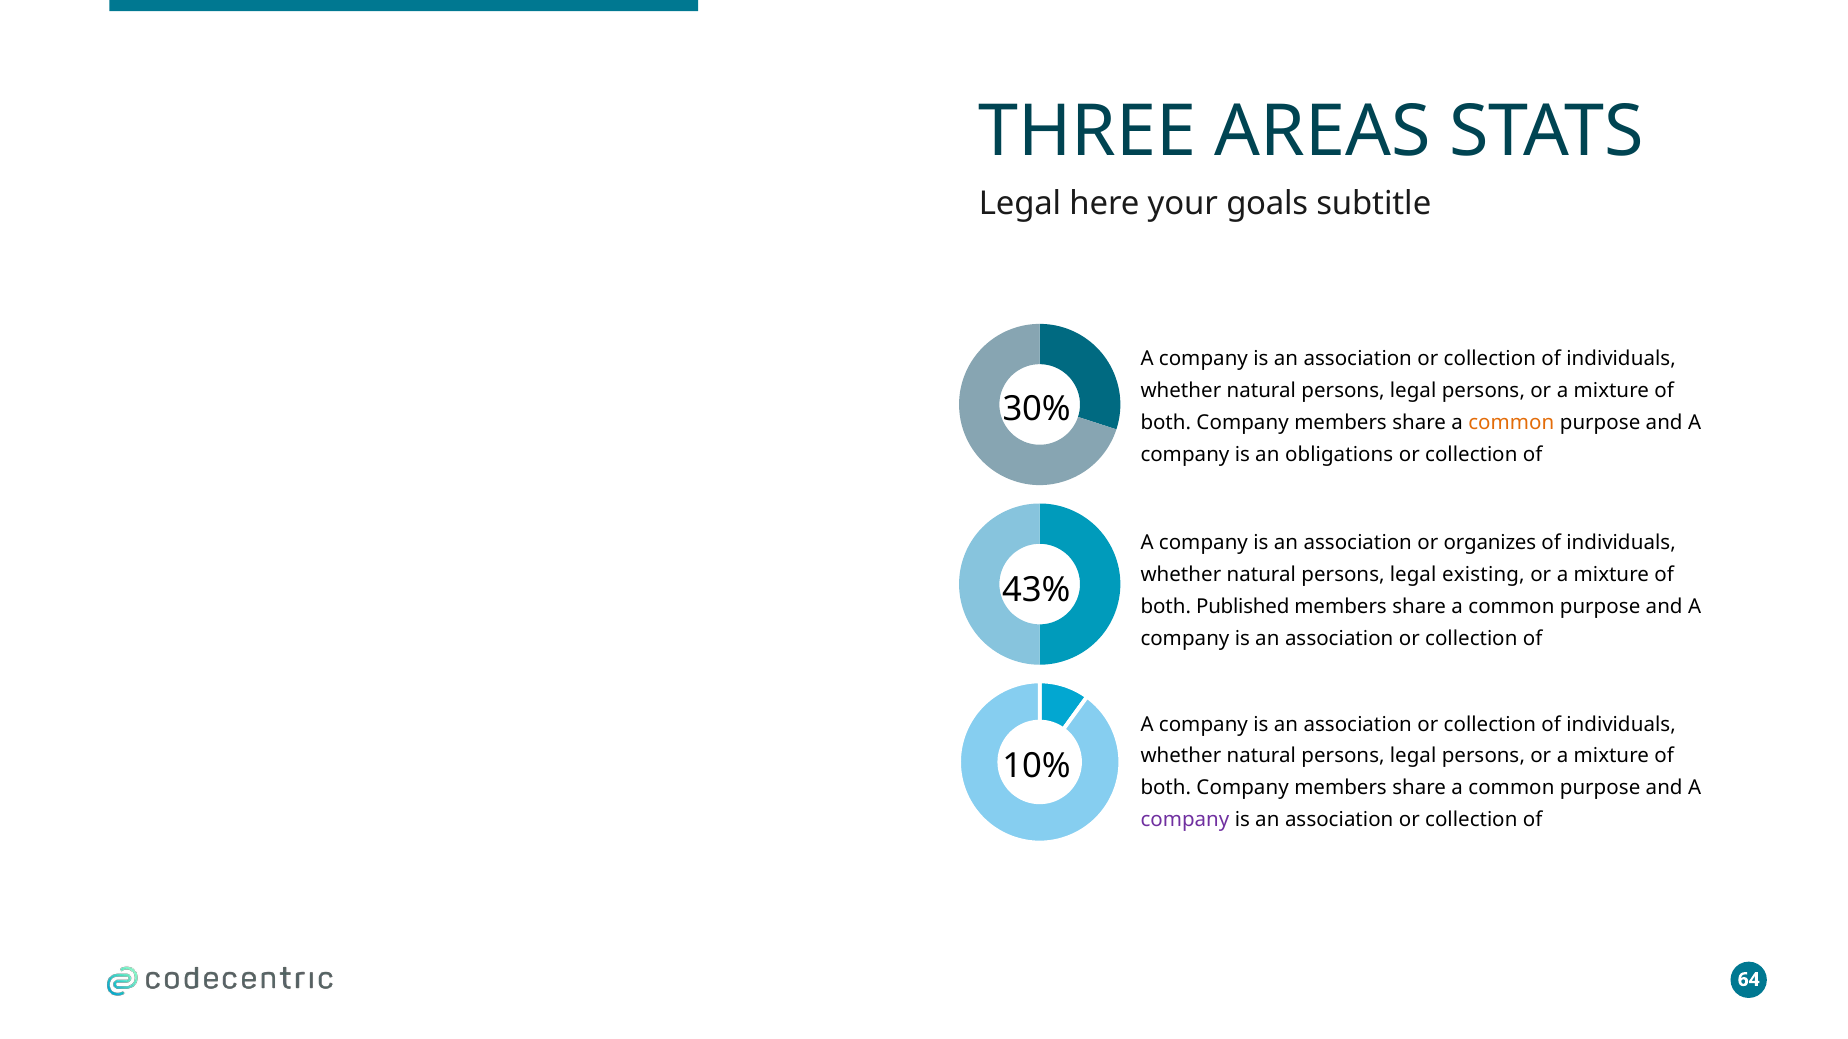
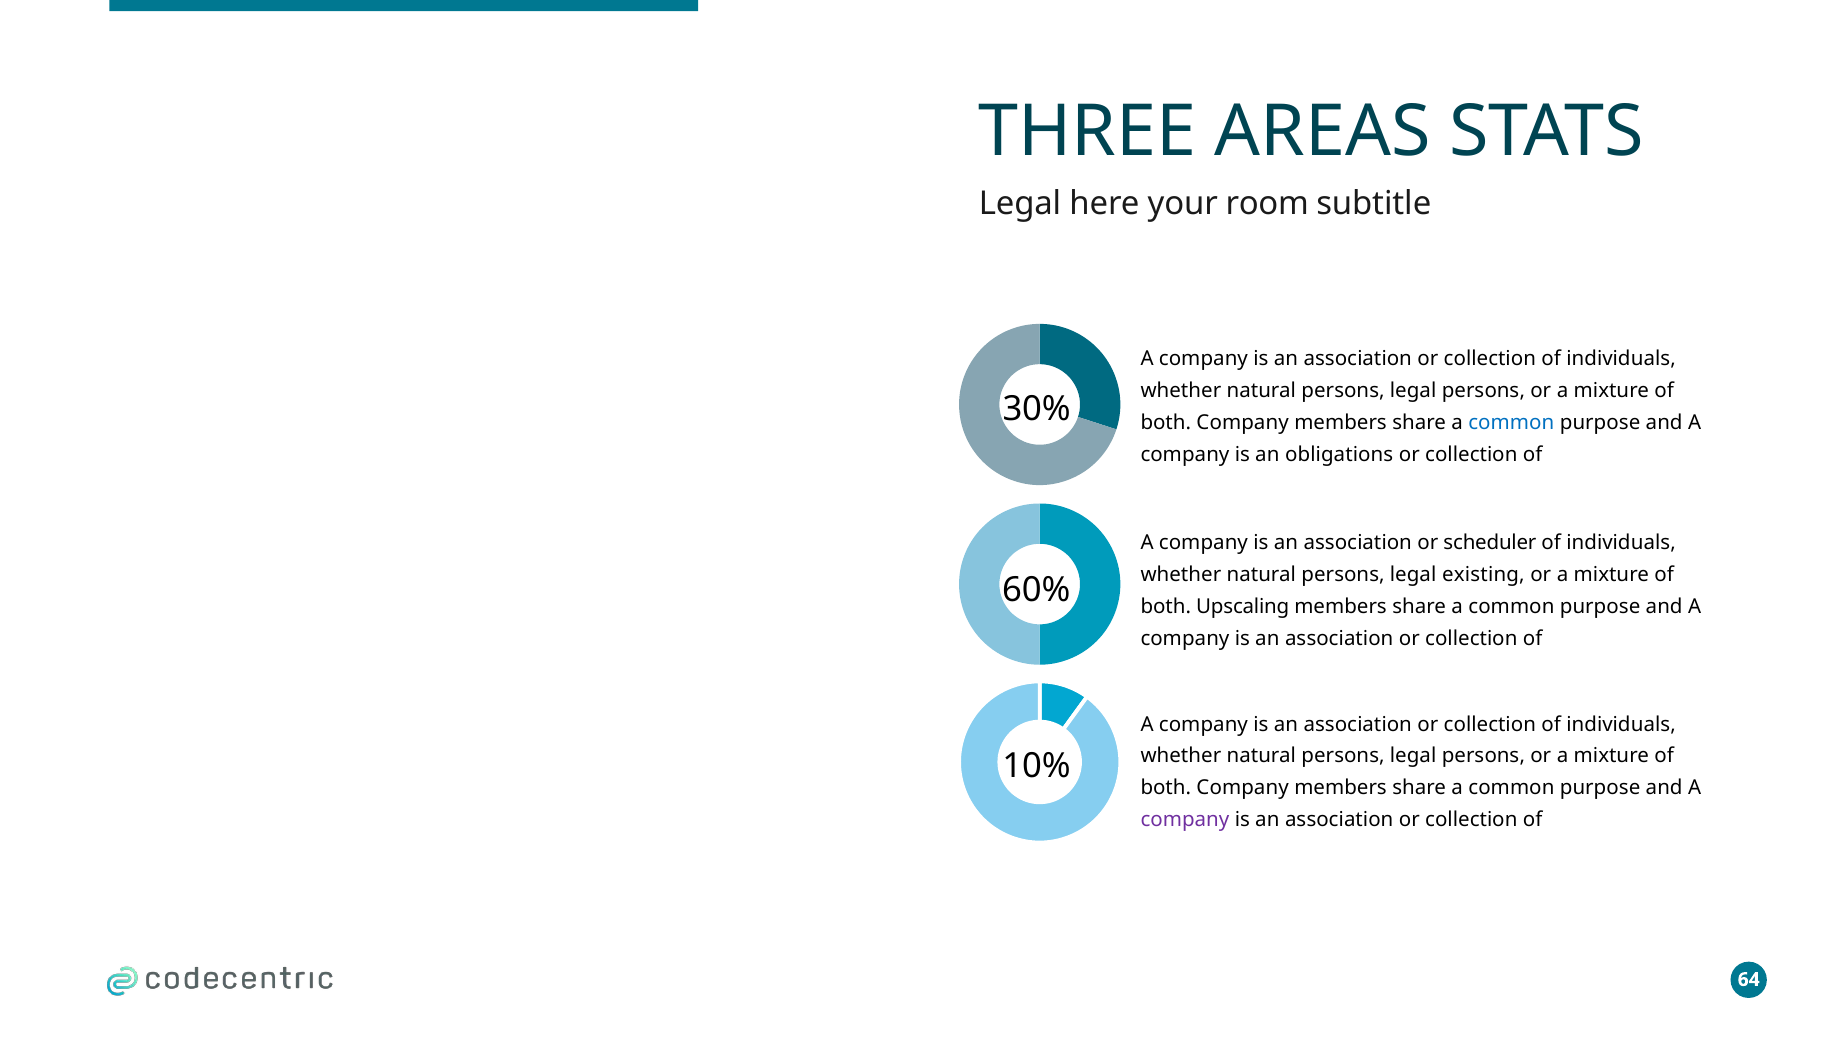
goals: goals -> room (1267, 204)
common colour: orange -> blue (1511, 423)
organizes: organizes -> scheduler (1490, 543)
43%: 43% -> 60% (1036, 590)
Published: Published -> Upscaling (1243, 607)
